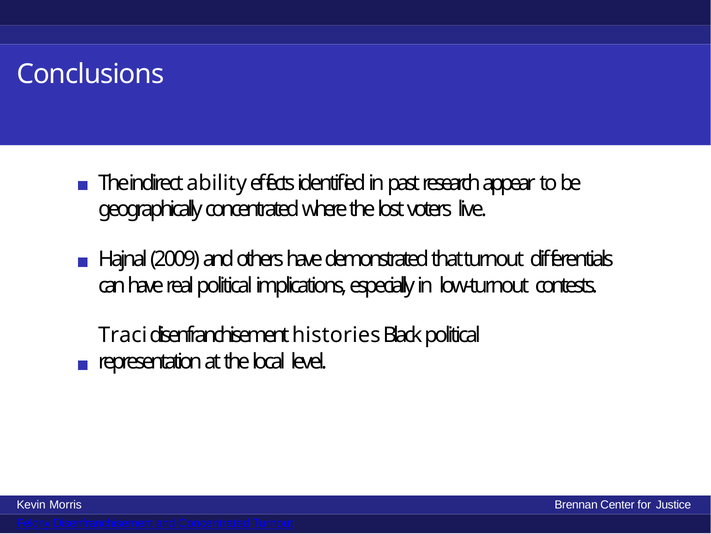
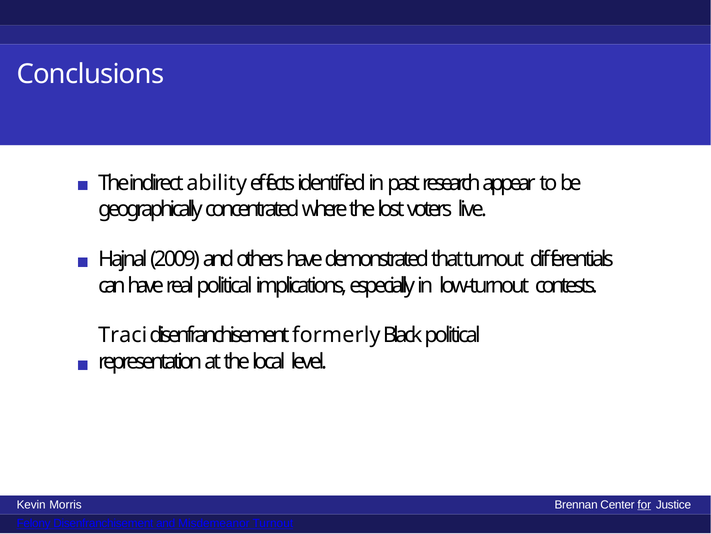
histories: histories -> formerly (336, 335)
for underline: none -> present (644, 504)
and Concentrated: Concentrated -> Misdemeanor (214, 523)
